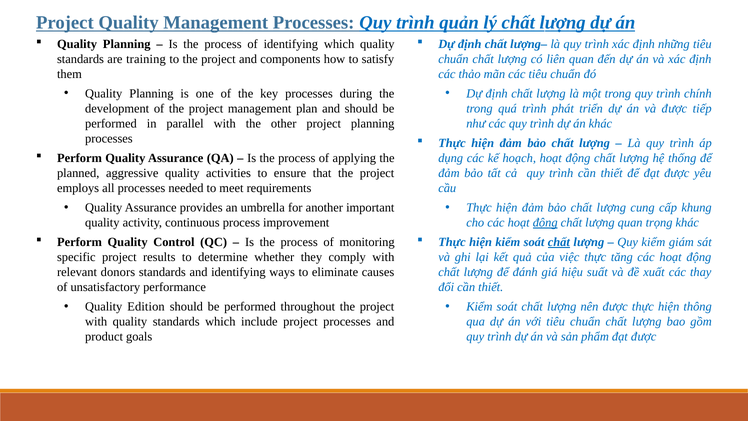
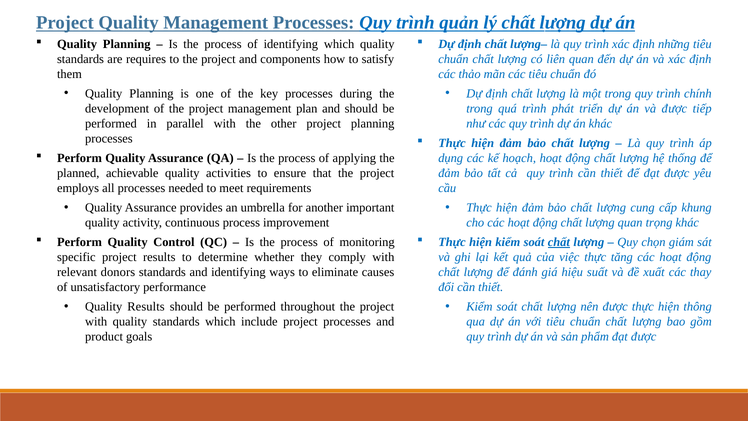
training: training -> requires (146, 59)
aggressive: aggressive -> achievable (132, 173)
động underline: present -> none (545, 222)
Quy kiểm: kiểm -> chọn (653, 242)
Quality Edition: Edition -> Results (146, 307)
